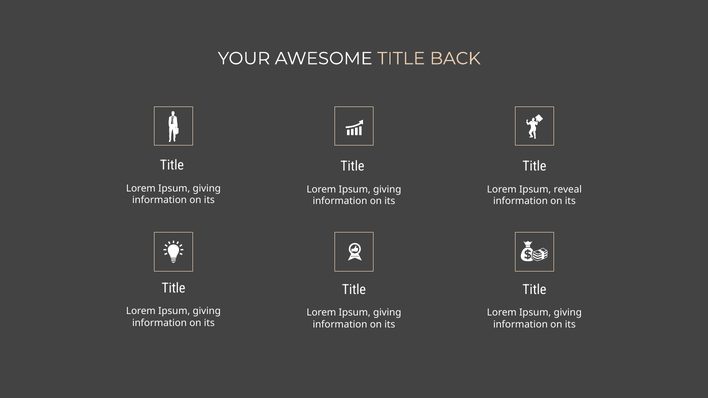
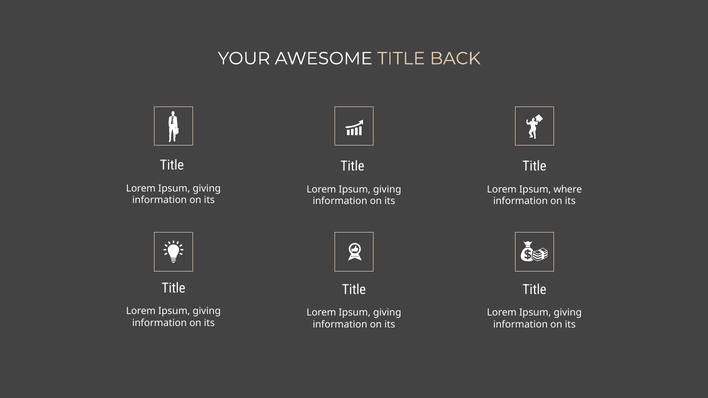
reveal: reveal -> where (568, 189)
